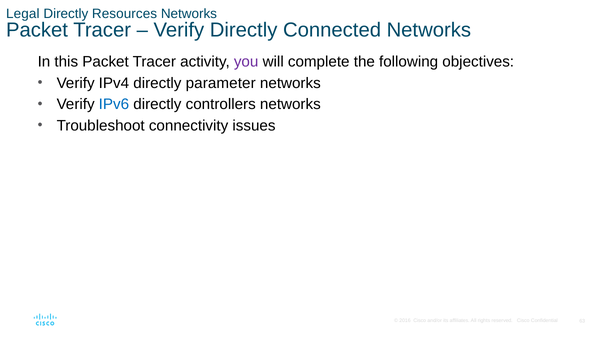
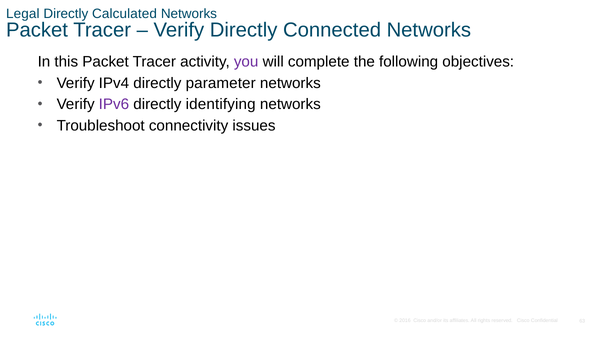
Resources: Resources -> Calculated (124, 14)
IPv6 colour: blue -> purple (114, 104)
controllers: controllers -> identifying (221, 104)
